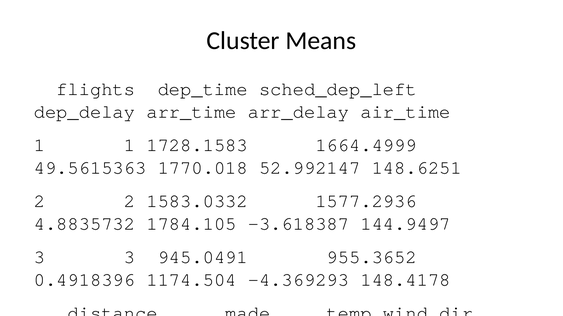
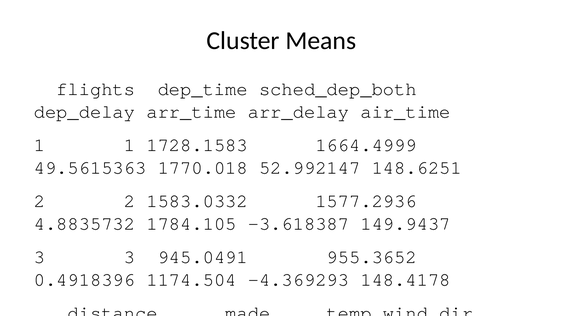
sched_dep_left: sched_dep_left -> sched_dep_both (338, 89)
144.9497: 144.9497 -> 149.9437 (405, 224)
